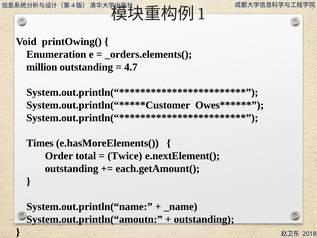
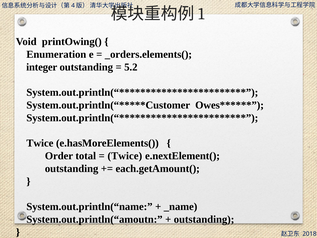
million: million -> integer (42, 67)
4.7: 4.7 -> 5.2 (131, 67)
Times: Times -> Twice (40, 143)
